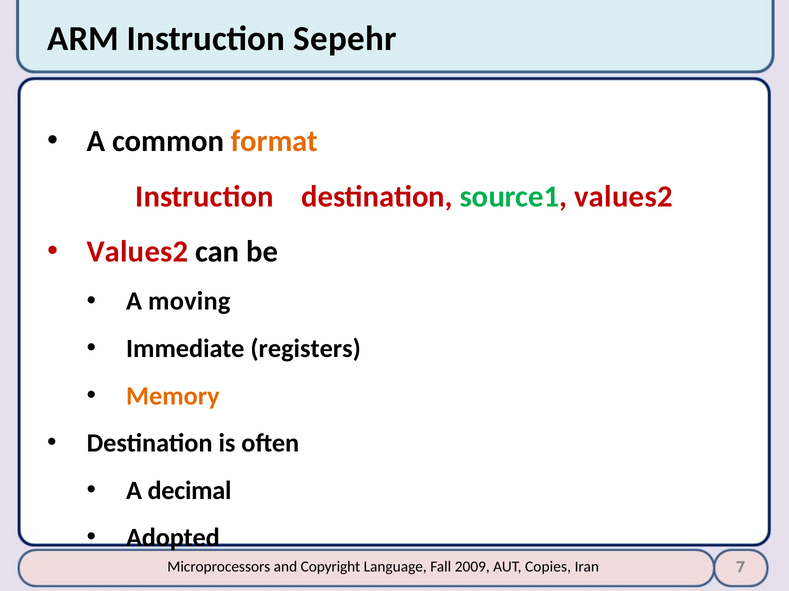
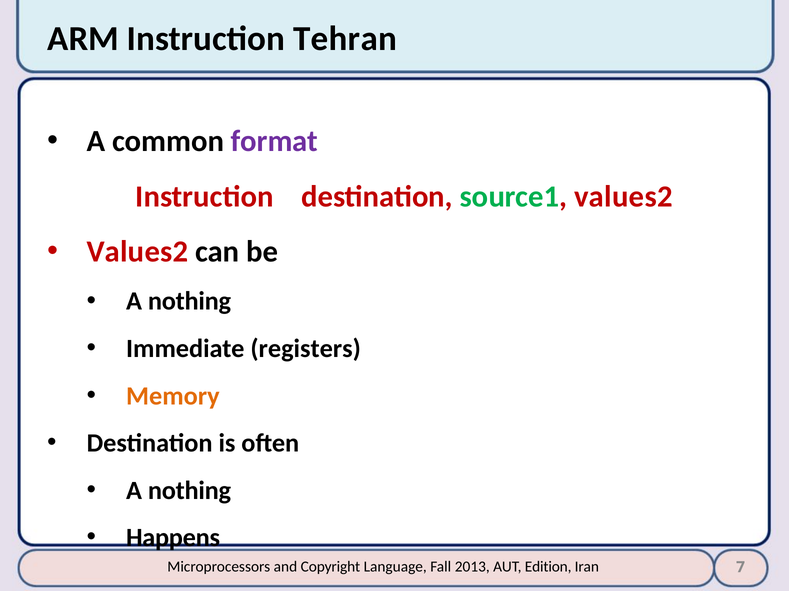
Sepehr: Sepehr -> Tehran (345, 39)
format colour: orange -> purple (274, 141)
moving: moving -> nothing (189, 302)
decimal: decimal -> nothing (189, 491)
Adopted: Adopted -> Happens (173, 538)
2009: 2009 -> 2013 (472, 567)
Copies: Copies -> Edition (548, 567)
